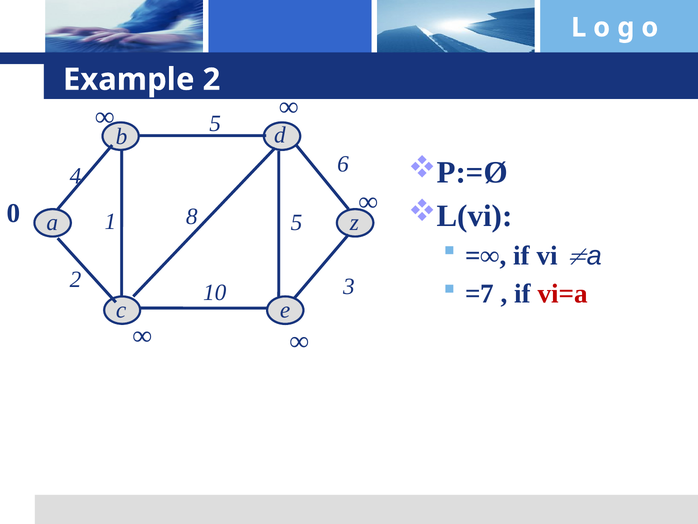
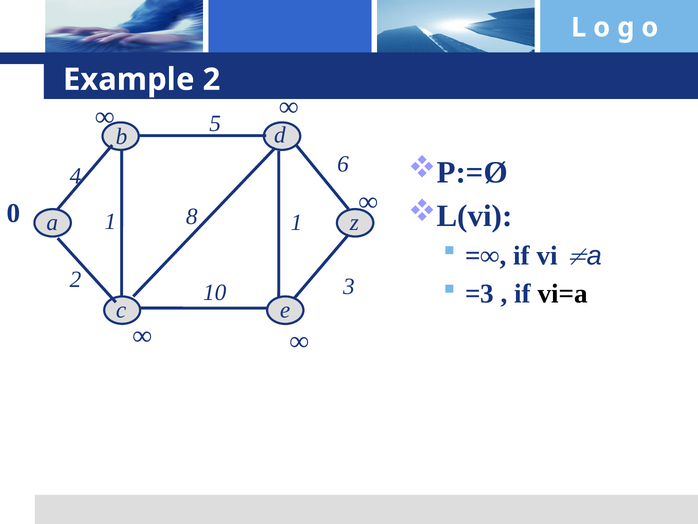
8 5: 5 -> 1 (297, 222)
=7: =7 -> =3 (480, 294)
vi=a colour: red -> black (563, 294)
